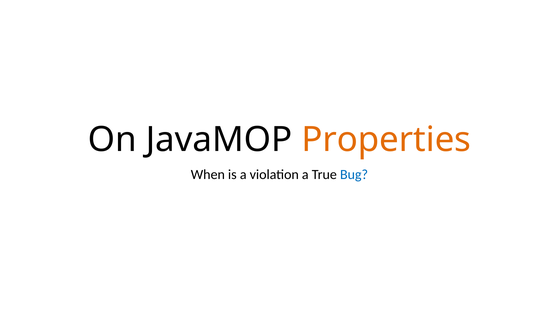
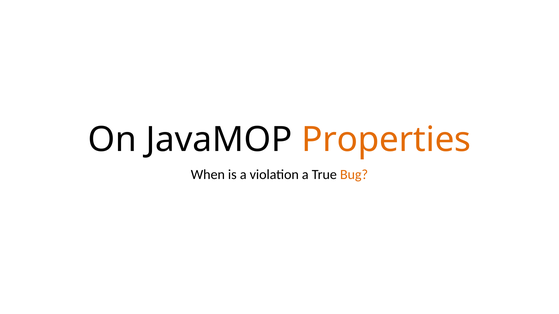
Bug colour: blue -> orange (354, 175)
